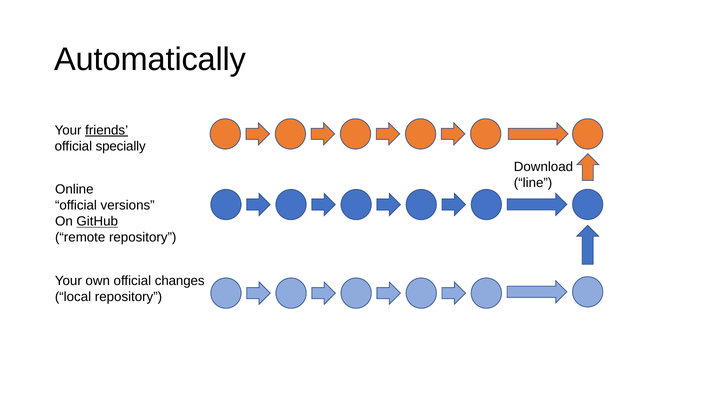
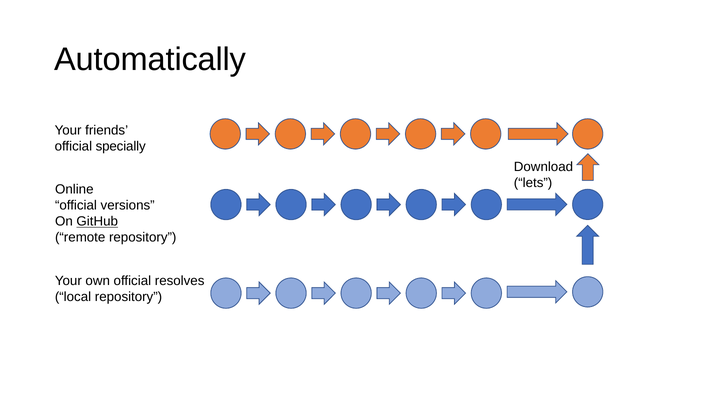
friends underline: present -> none (107, 130)
line: line -> lets (533, 183)
changes: changes -> resolves (180, 281)
